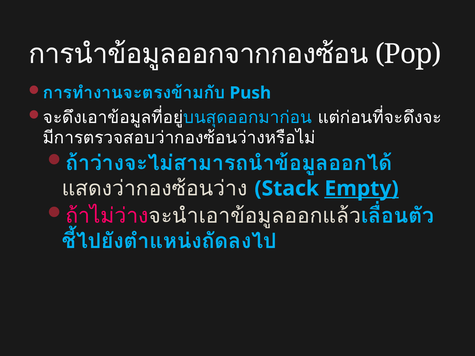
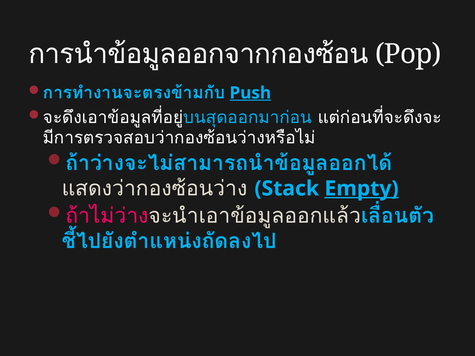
Push underline: none -> present (250, 93)
